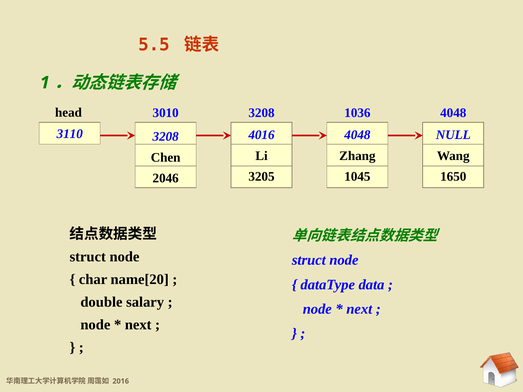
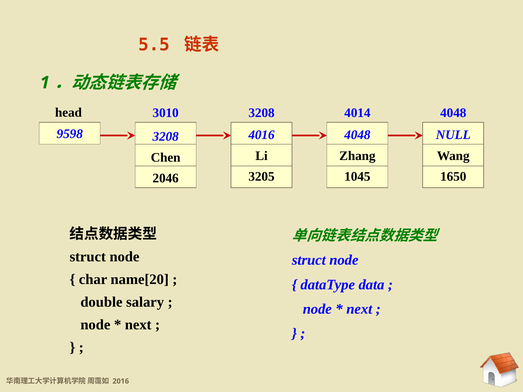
1036: 1036 -> 4014 (357, 113)
3110: 3110 -> 9598 (70, 134)
